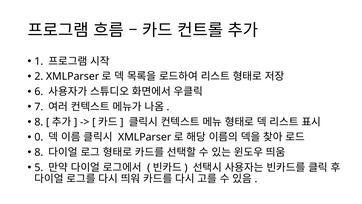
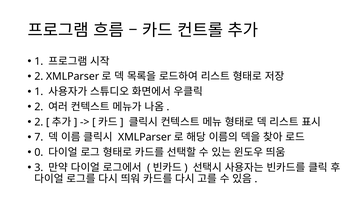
6: 6 -> 1 (39, 91)
7: 7 -> 2 (39, 107)
8: 8 -> 2 (39, 122)
0: 0 -> 7 (39, 137)
8: 8 -> 0 (39, 152)
5: 5 -> 3 (39, 167)
